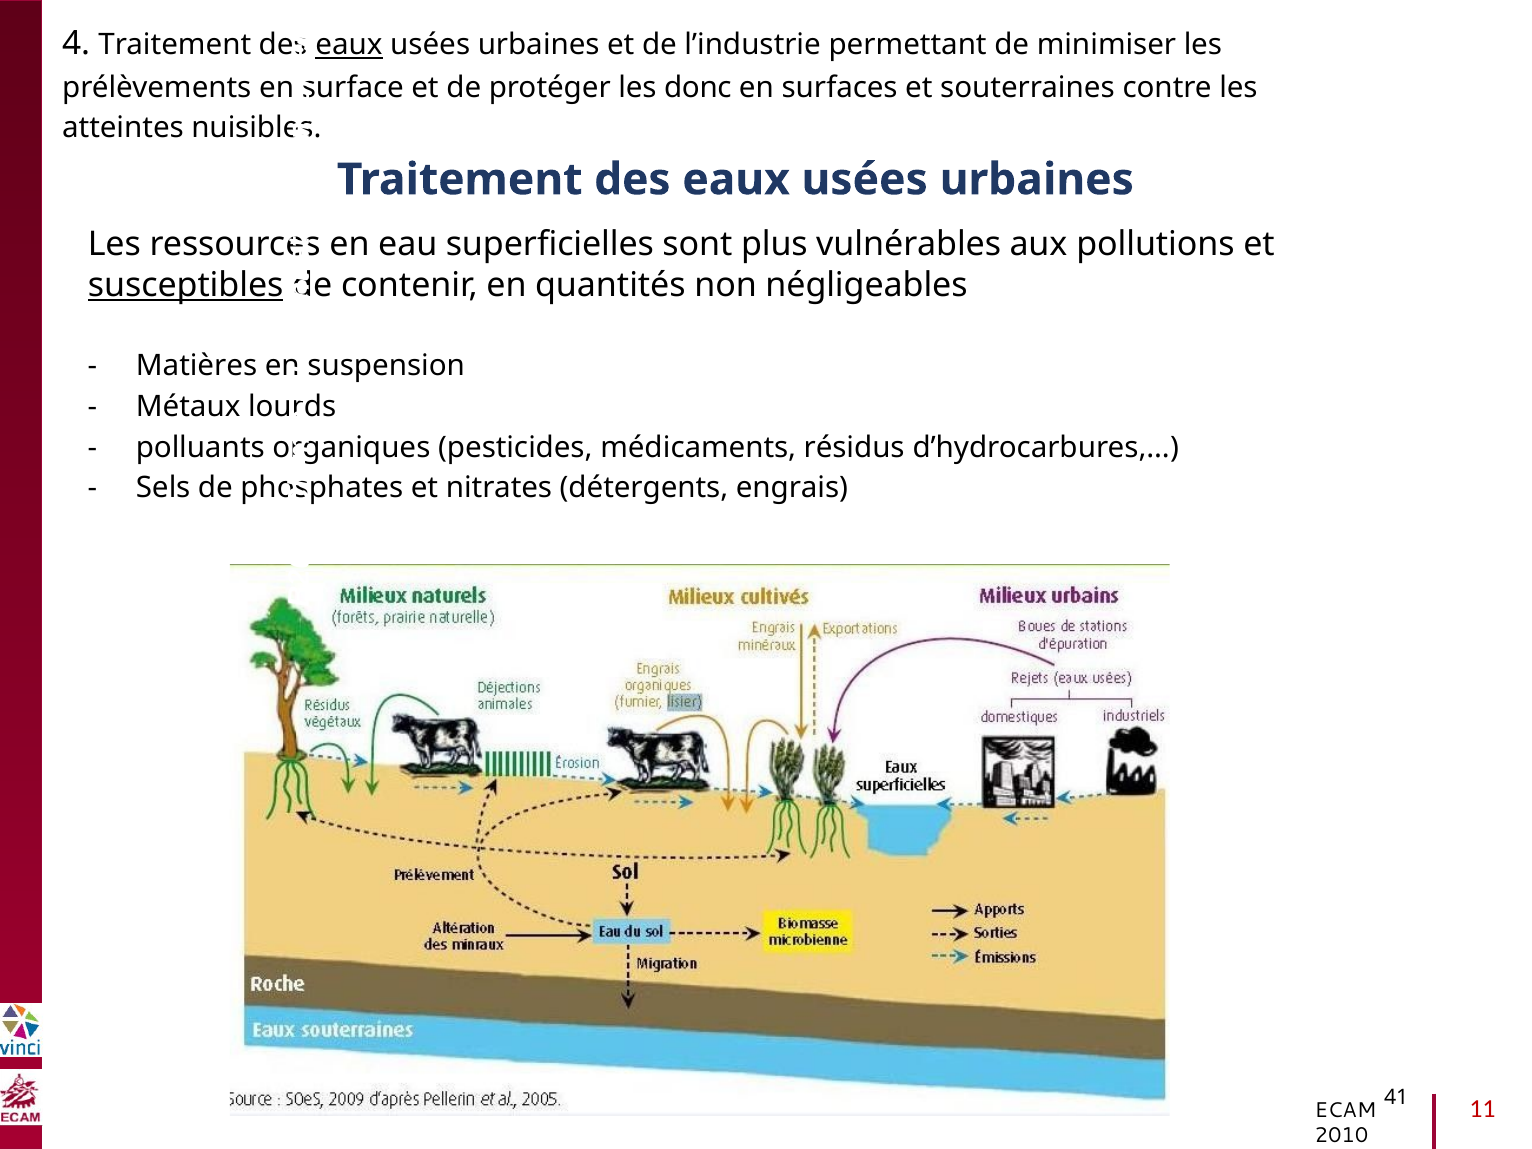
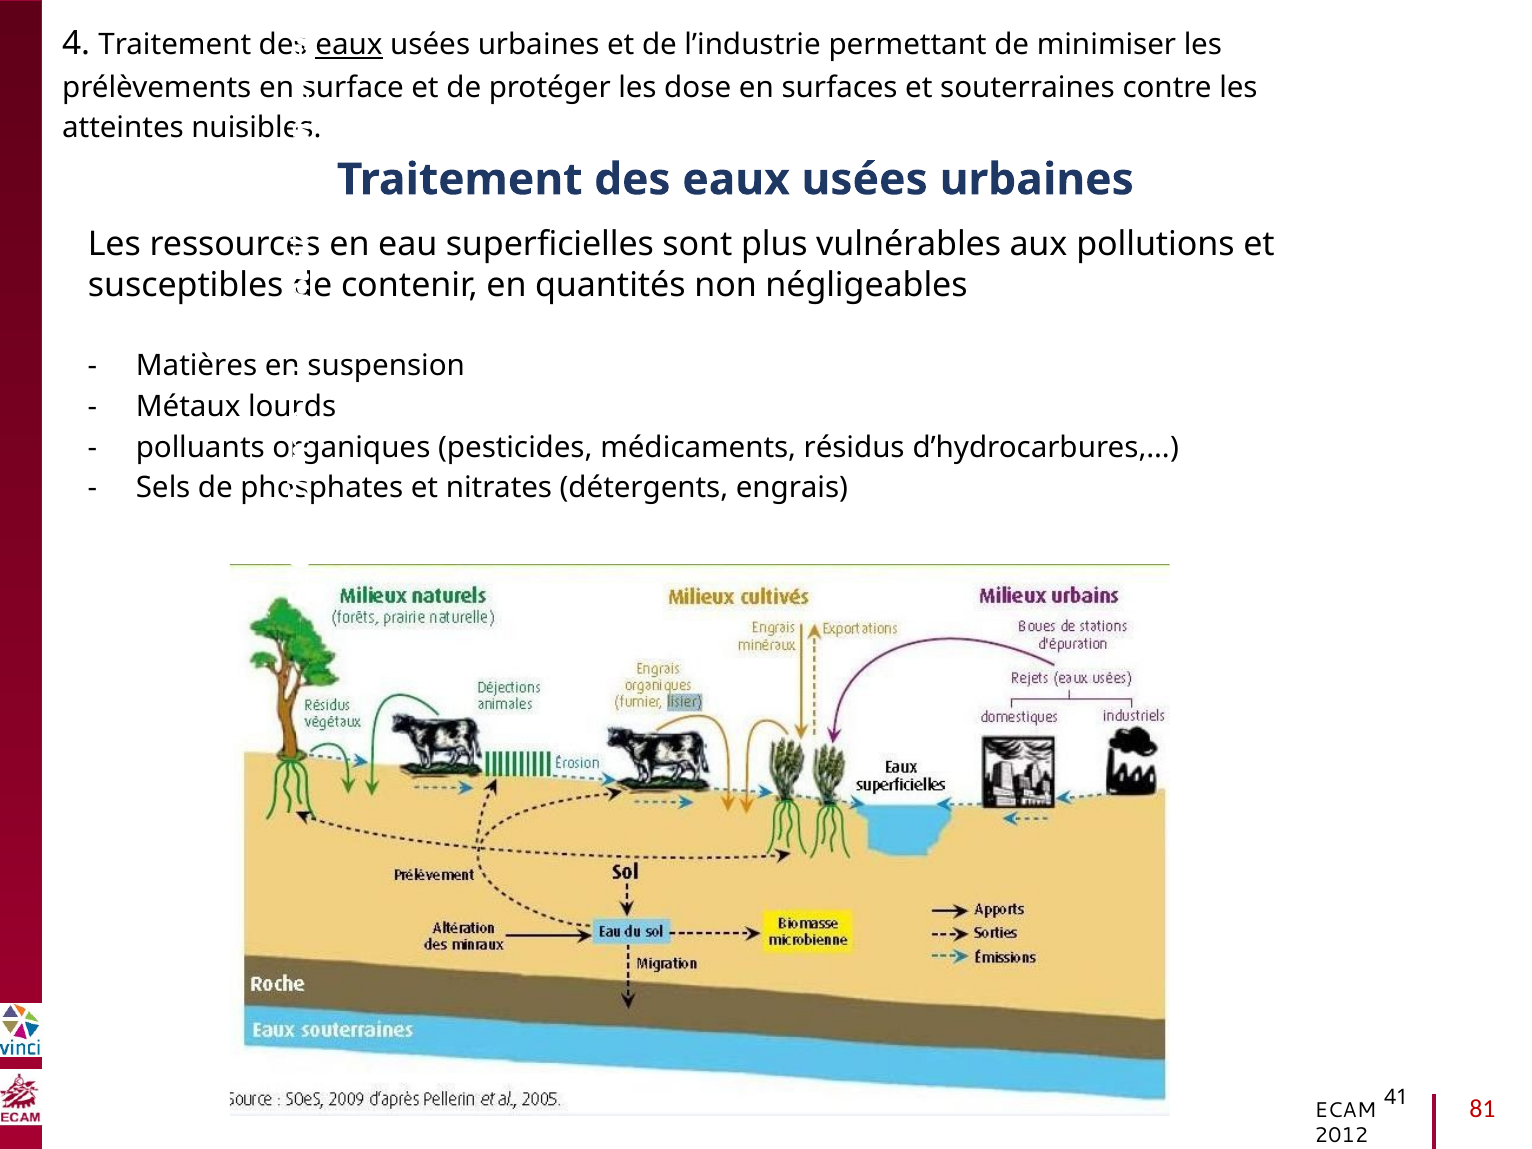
donc: donc -> dose (698, 87)
susceptibles underline: present -> none (186, 285)
11: 11 -> 81 (1483, 1109)
2010: 2010 -> 2012 (1342, 1135)
